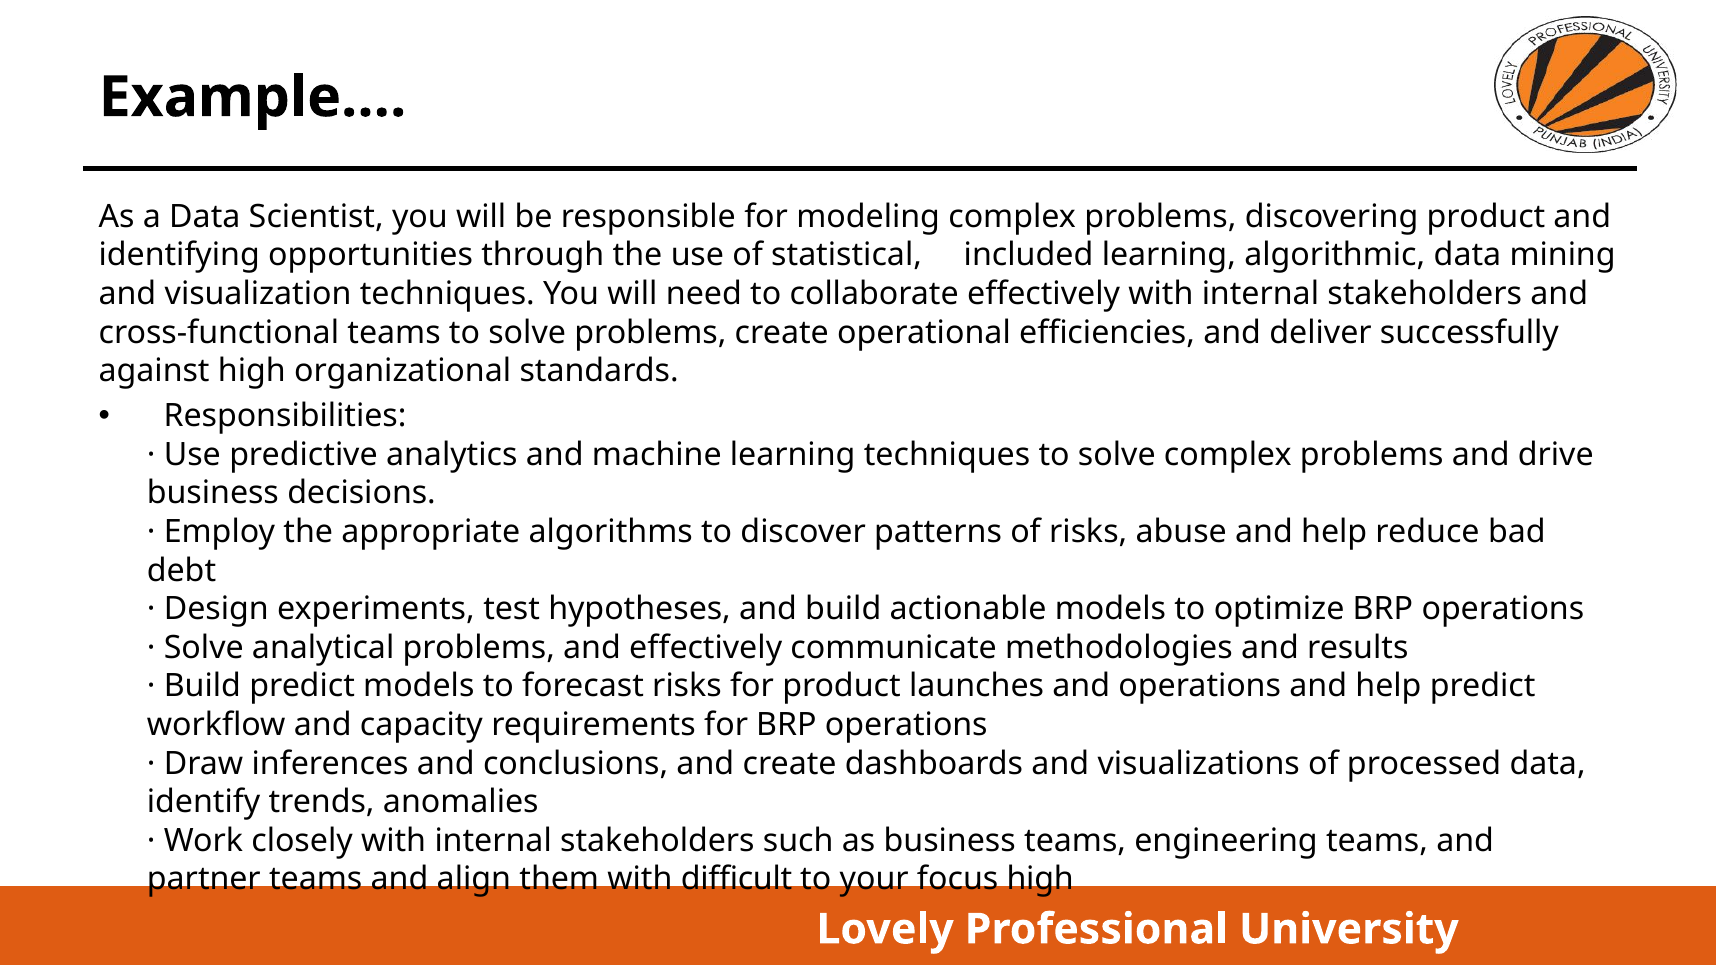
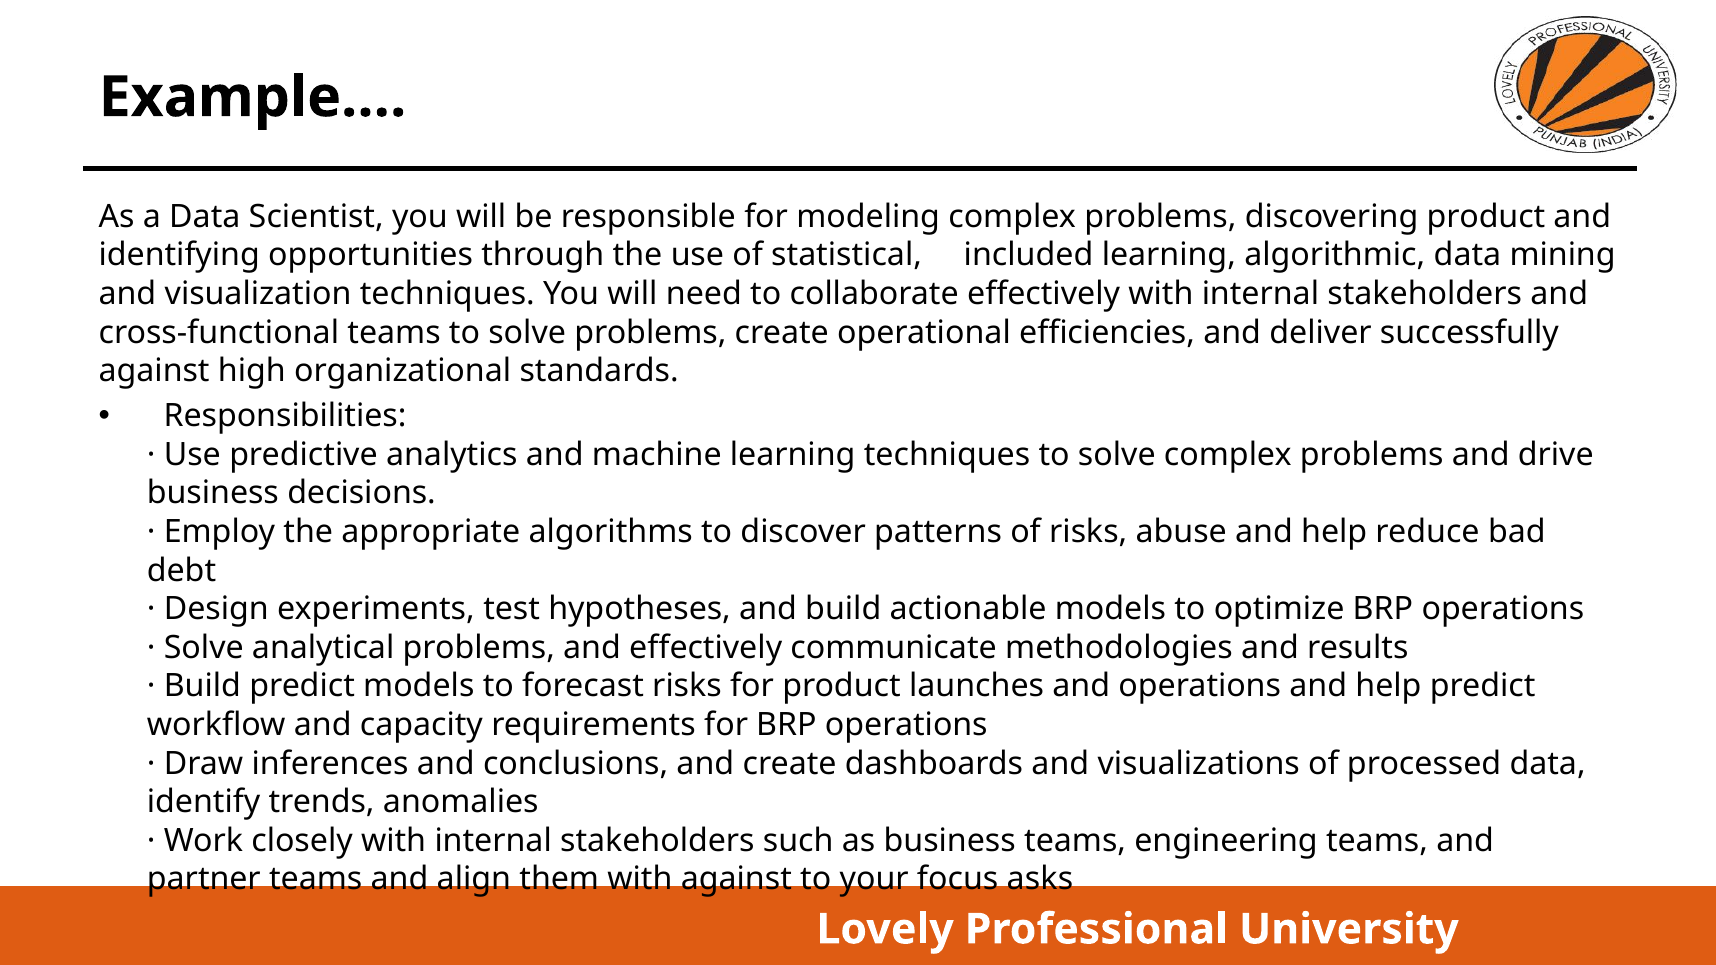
with difficult: difficult -> against (736, 880)
focus high: high -> asks (1040, 880)
